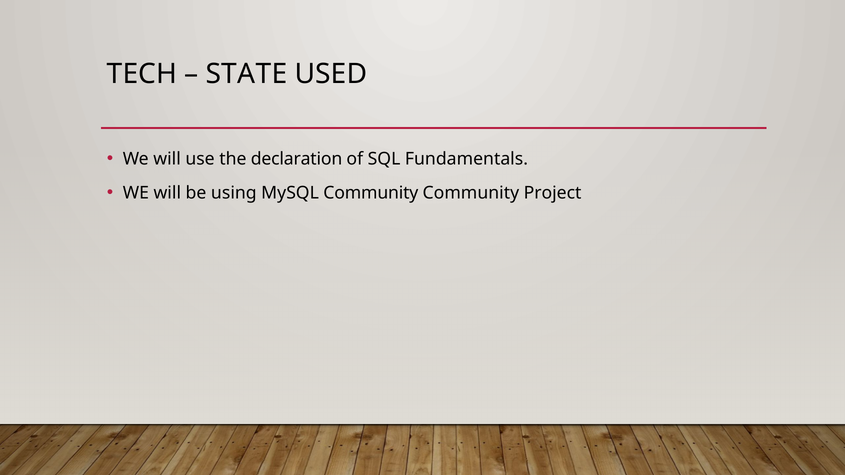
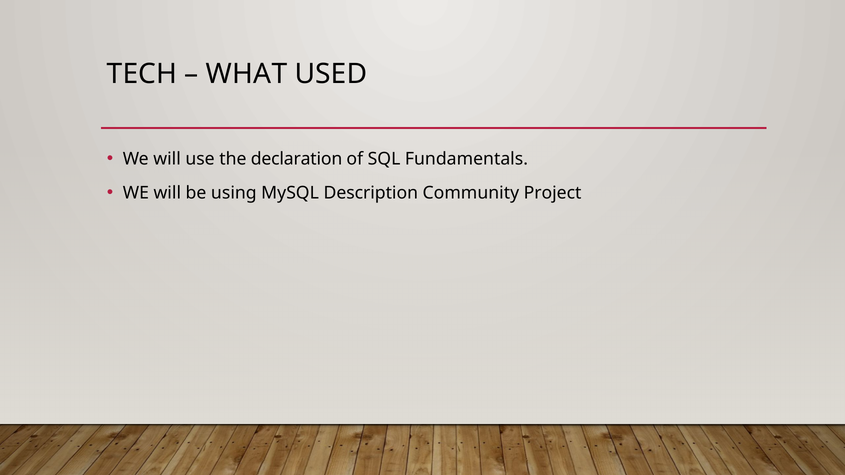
STATE: STATE -> WHAT (246, 74)
MySQL Community: Community -> Description (371, 193)
